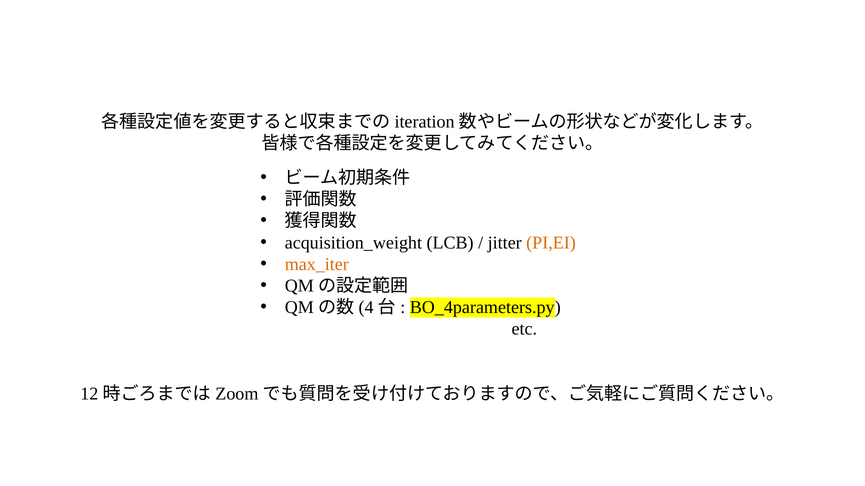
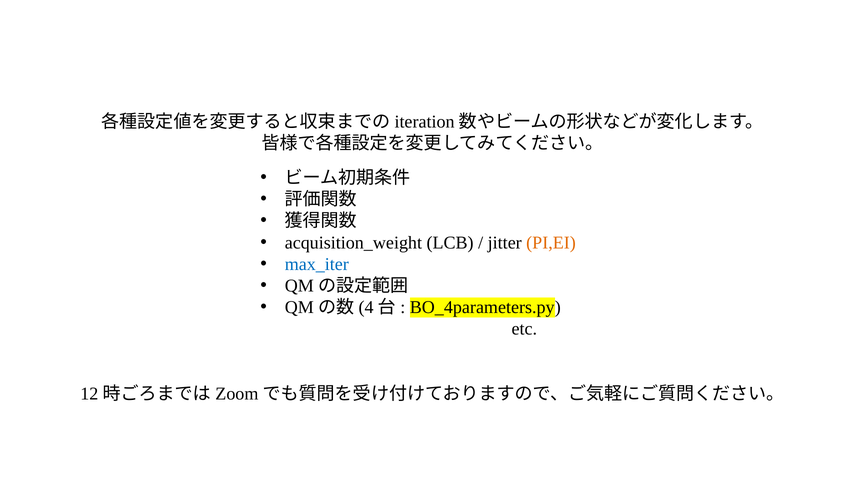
max_iter colour: orange -> blue (317, 265)
